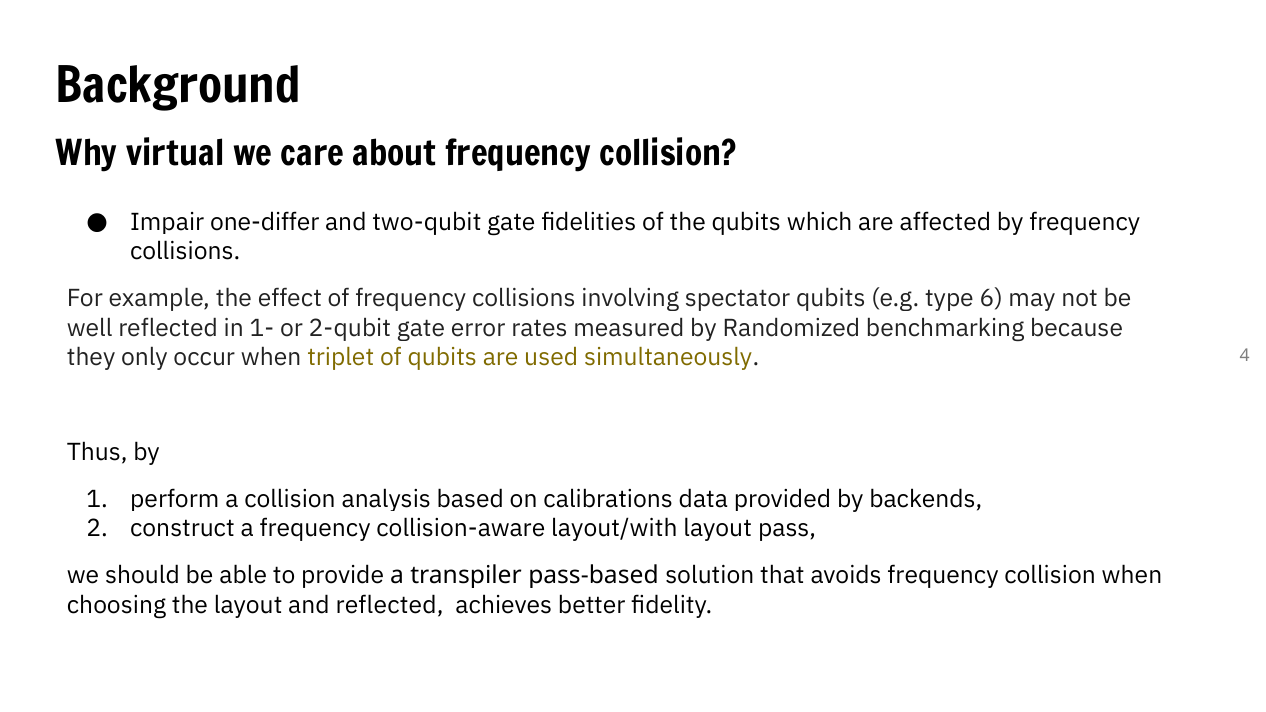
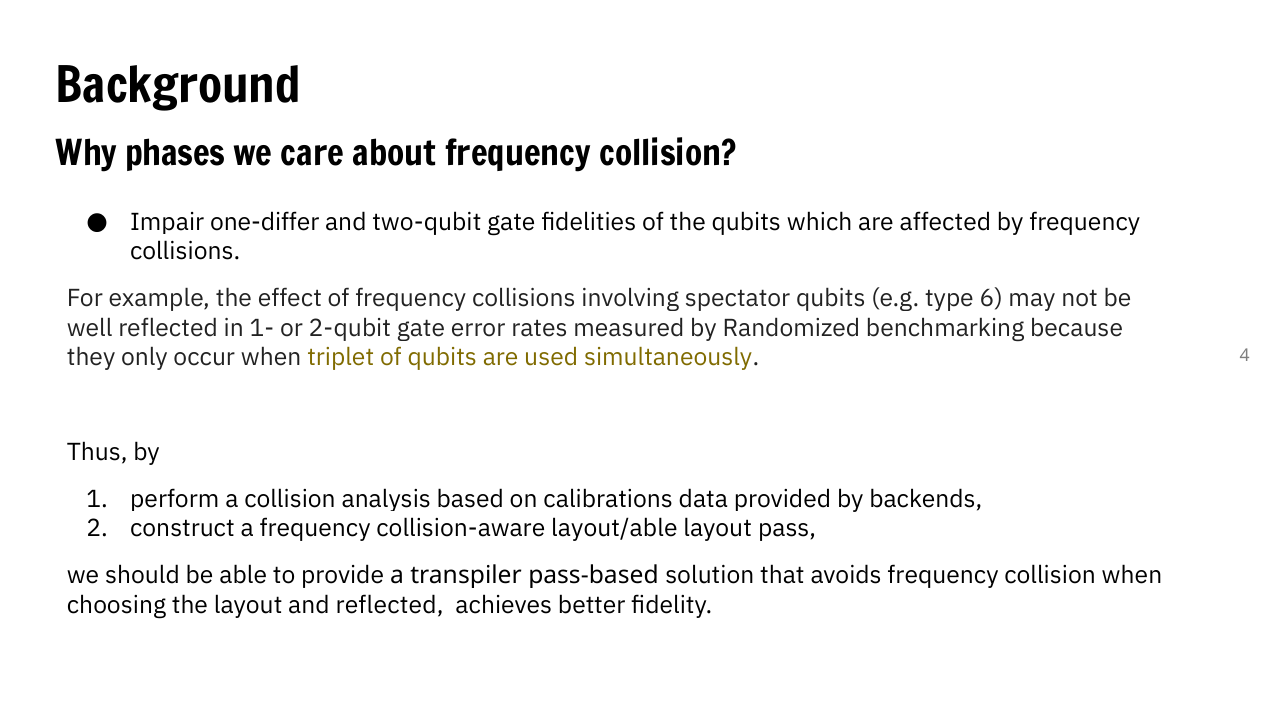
virtual: virtual -> phases (175, 153)
layout/with: layout/with -> layout/able (614, 529)
